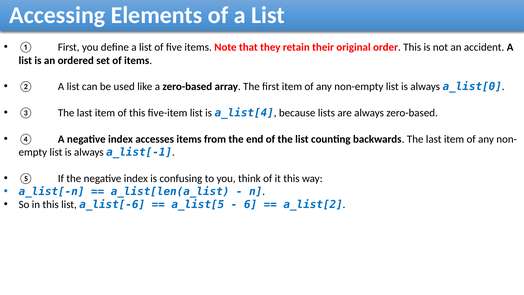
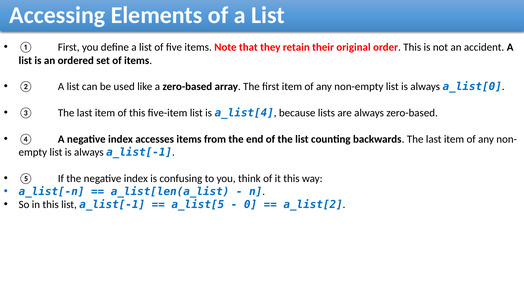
list a_list[-6: a_list[-6 -> a_list[-1 (112, 204)
6: 6 -> 0 (251, 204)
